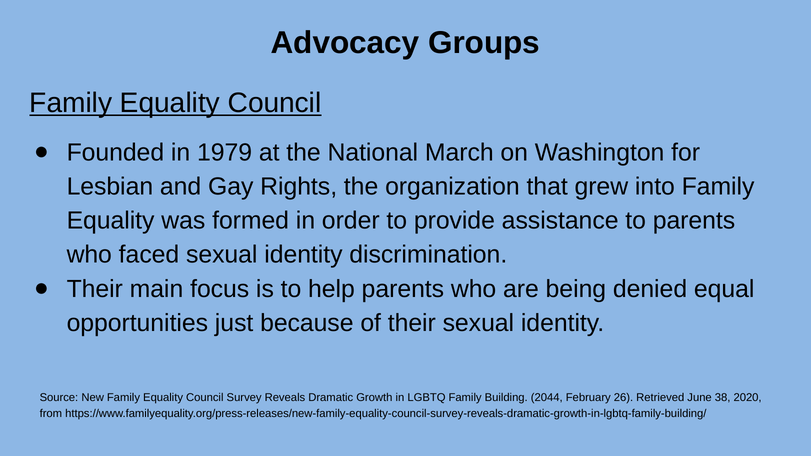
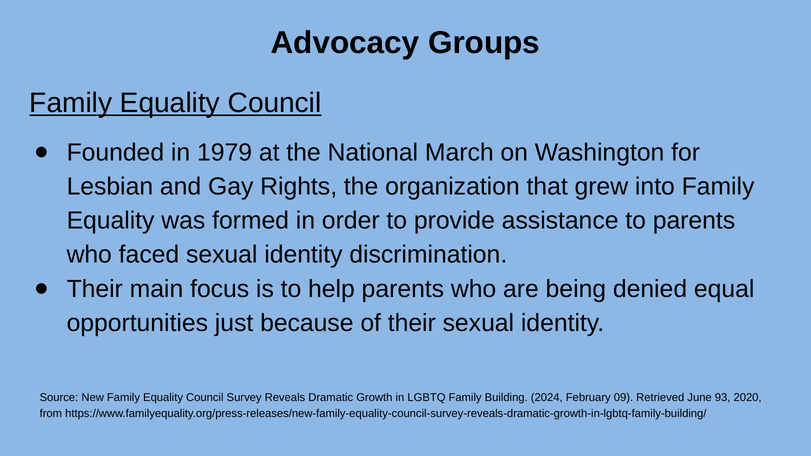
2044: 2044 -> 2024 (547, 398)
26: 26 -> 09 (623, 398)
38: 38 -> 93 (723, 398)
